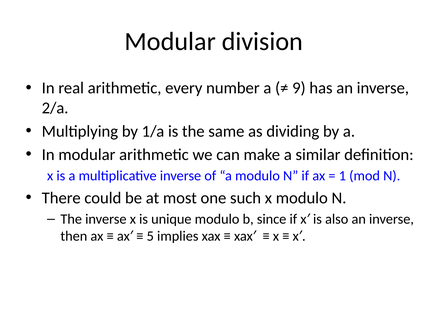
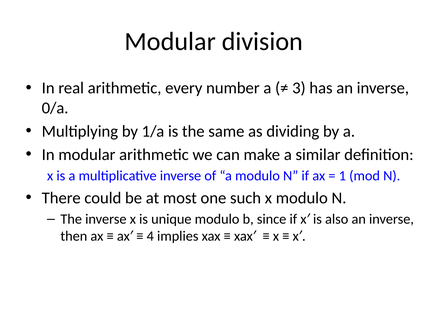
9: 9 -> 3 (299, 88)
2/a: 2/a -> 0/a (55, 108)
5: 5 -> 4 (150, 236)
